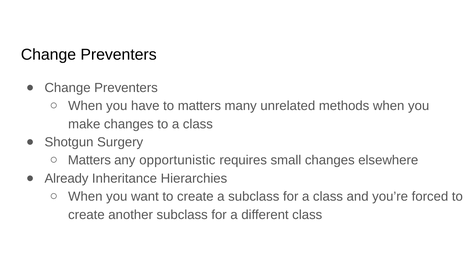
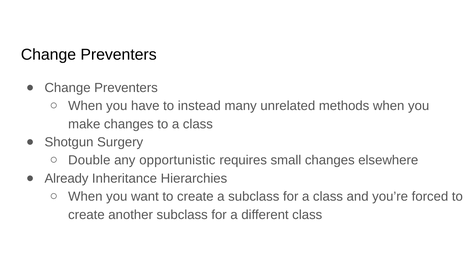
to matters: matters -> instead (199, 106)
Matters: Matters -> Double (89, 160)
